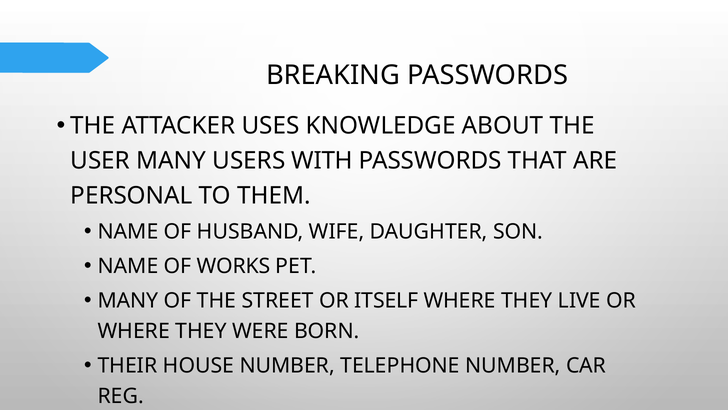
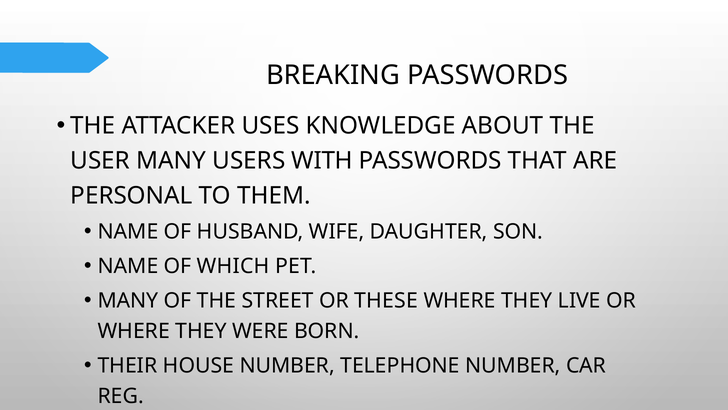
WORKS: WORKS -> WHICH (233, 266)
ITSELF: ITSELF -> THESE (386, 300)
